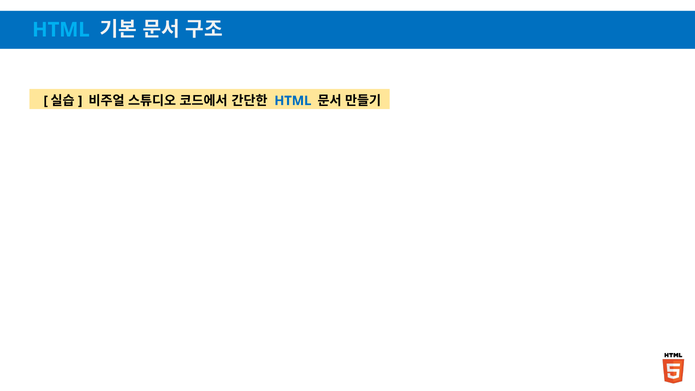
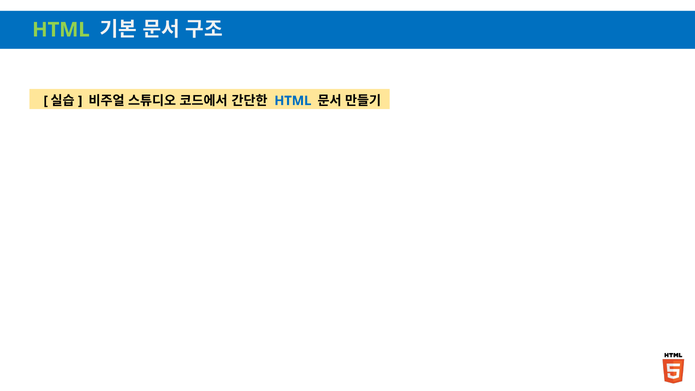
HTML colour: light blue -> light green (61, 30)
